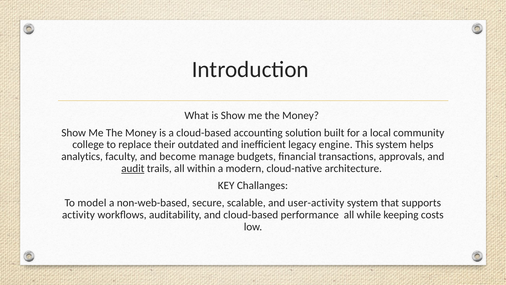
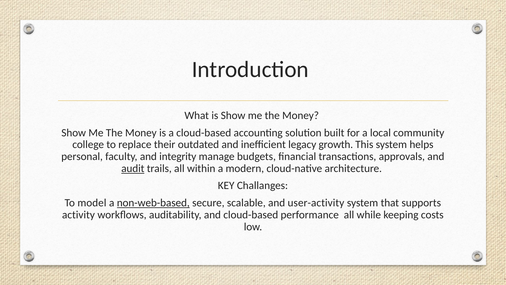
engine: engine -> growth (336, 144)
analytics: analytics -> personal (82, 156)
become: become -> integrity (178, 156)
non-web-based underline: none -> present (153, 202)
